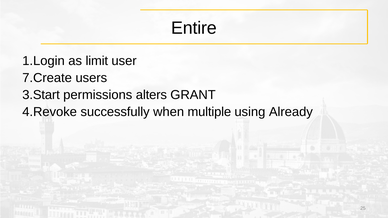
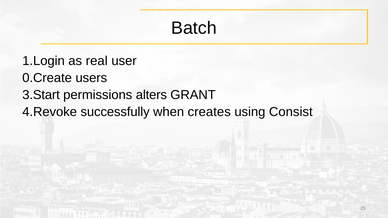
Entire: Entire -> Batch (194, 28)
limit: limit -> real (97, 61)
7.Create: 7.Create -> 0.Create (47, 78)
multiple: multiple -> creates (209, 112)
Already: Already -> Consist (291, 112)
